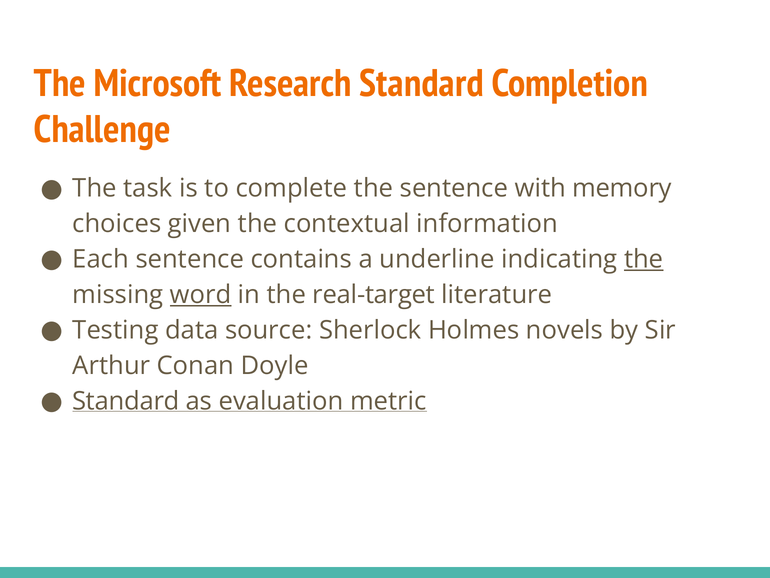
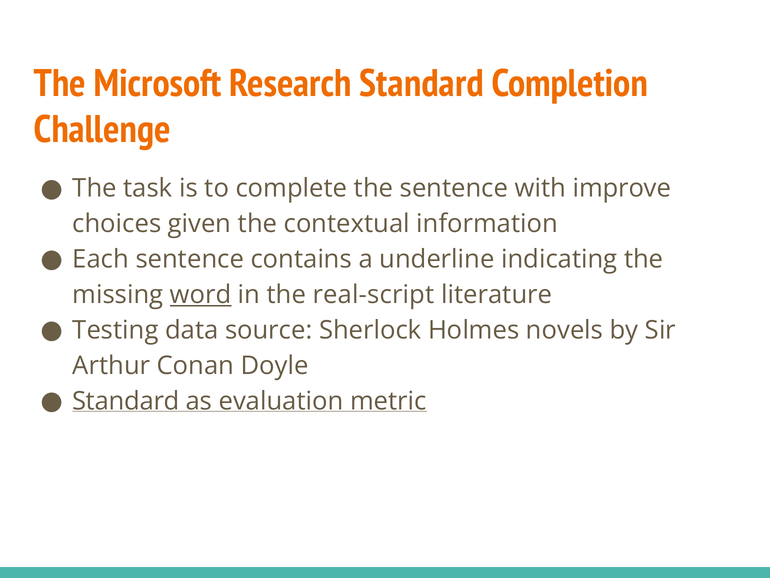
memory: memory -> improve (622, 188)
the underline: present -> none (644, 259)
real-target: real-target -> real-script (374, 294)
